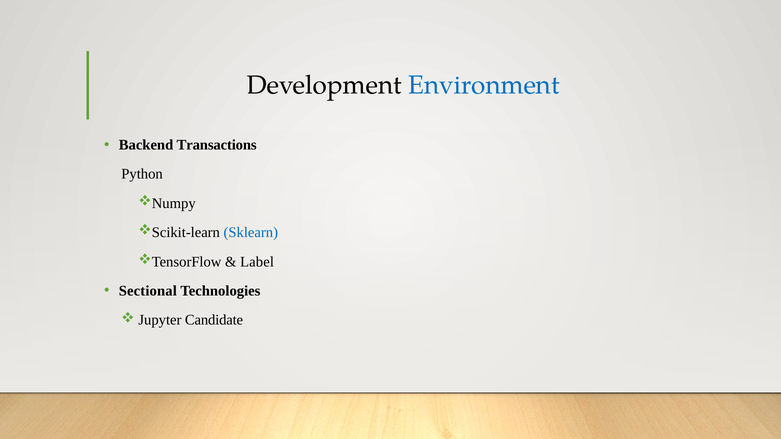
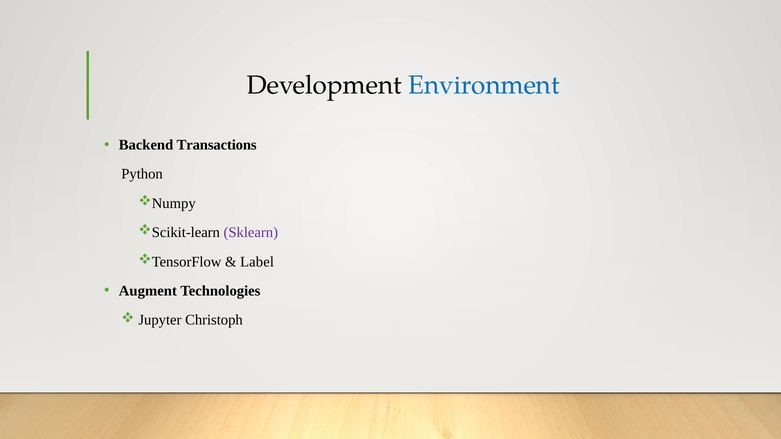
Sklearn colour: blue -> purple (251, 233)
Sectional: Sectional -> Augment (148, 291)
Candidate: Candidate -> Christoph (214, 320)
